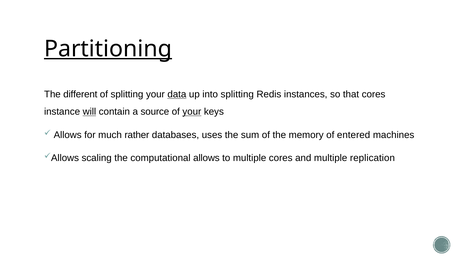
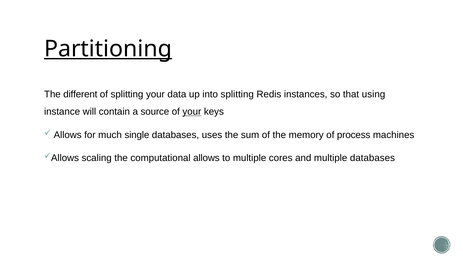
data underline: present -> none (177, 95)
that cores: cores -> using (374, 95)
will underline: present -> none (89, 112)
rather: rather -> single (137, 135)
entered: entered -> process (354, 135)
multiple replication: replication -> databases (372, 158)
